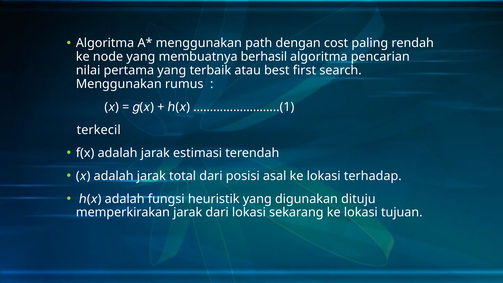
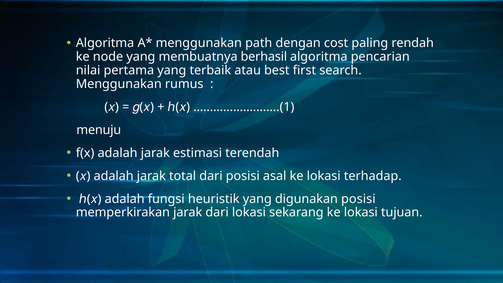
terkecil: terkecil -> menuju (99, 130)
digunakan dituju: dituju -> posisi (358, 199)
